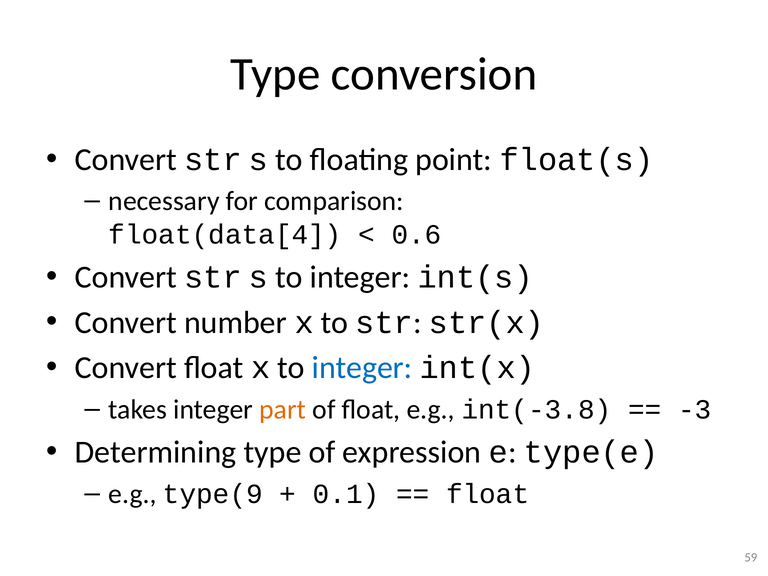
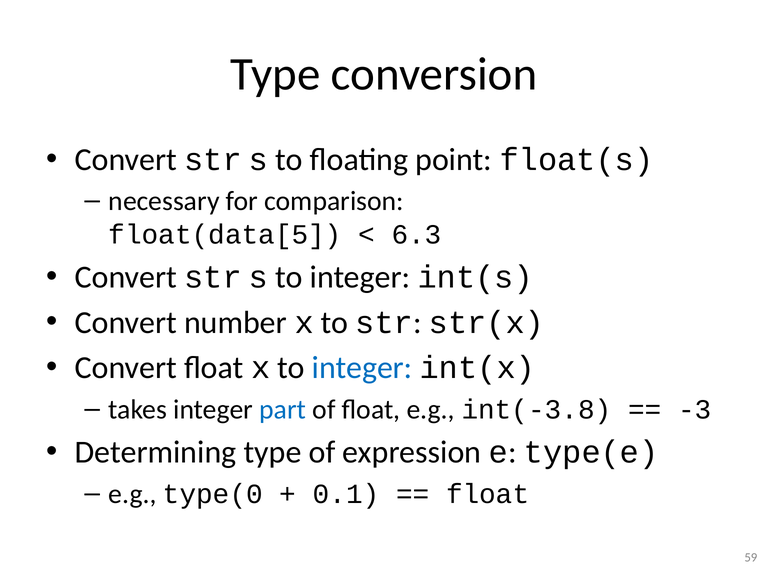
float(data[4: float(data[4 -> float(data[5 (225, 234)
0.6: 0.6 -> 6.3 (417, 234)
part colour: orange -> blue (283, 409)
type(9: type(9 -> type(0 (213, 494)
